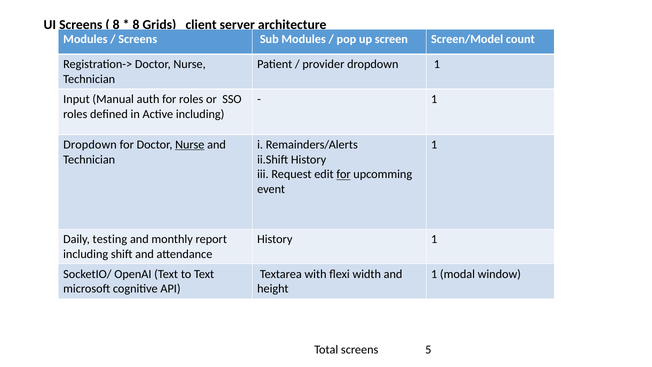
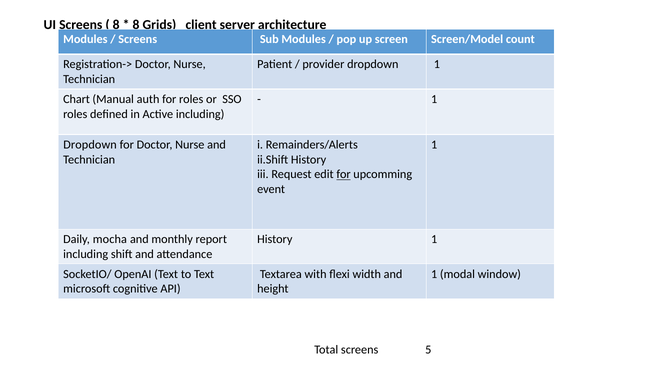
Input: Input -> Chart (77, 99)
Nurse underline: present -> none (190, 144)
testing: testing -> mocha (110, 239)
